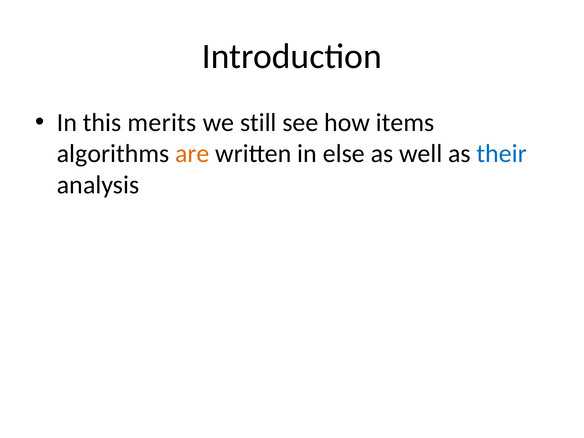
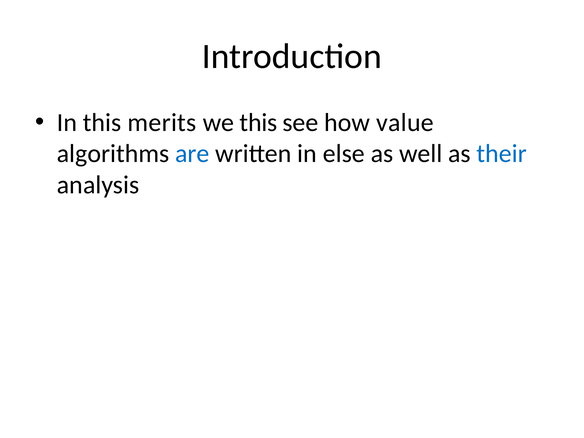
we still: still -> this (258, 123)
items: items -> value (405, 123)
are colour: orange -> blue (192, 154)
